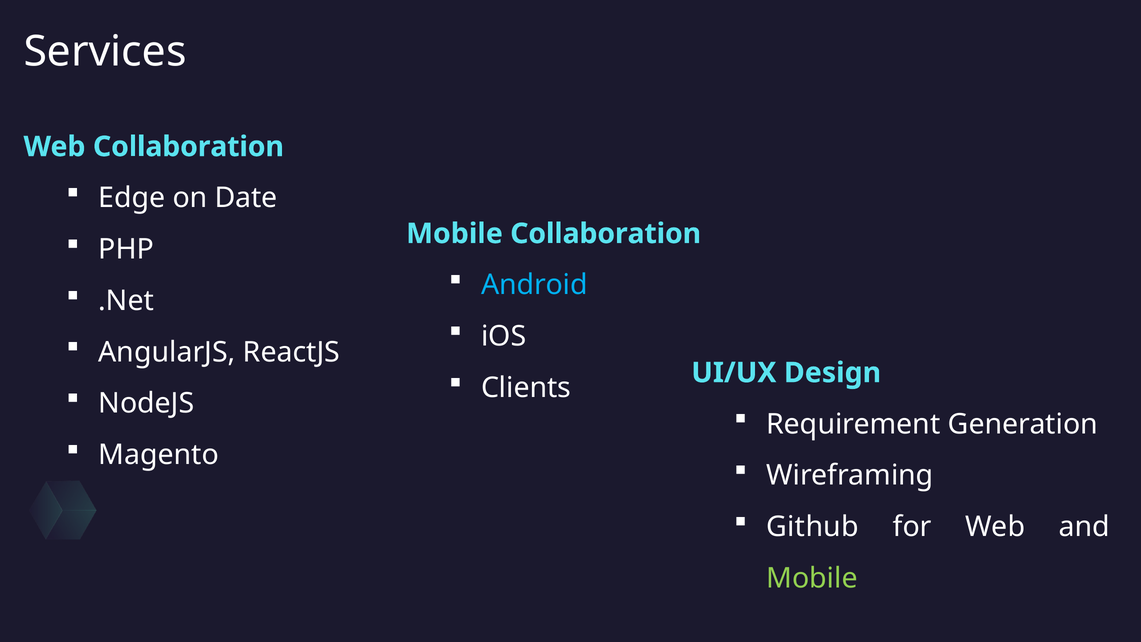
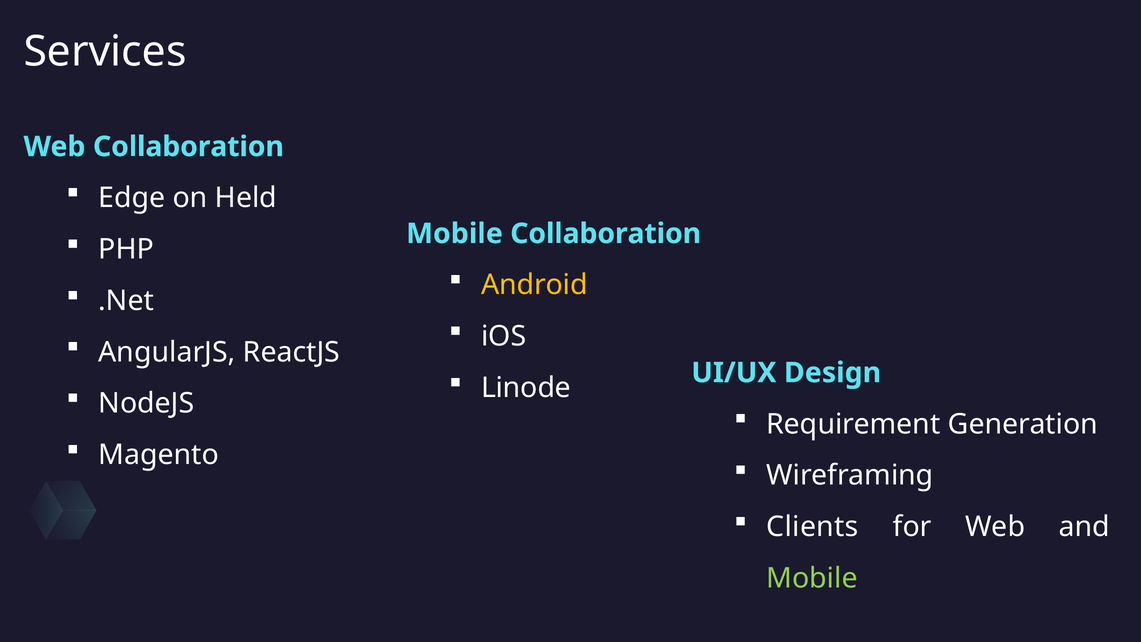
Date: Date -> Held (246, 198)
Android colour: light blue -> yellow (534, 285)
Clients: Clients -> Linode (526, 388)
Github: Github -> Clients (813, 527)
